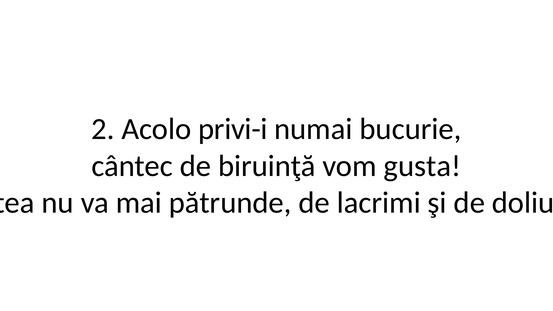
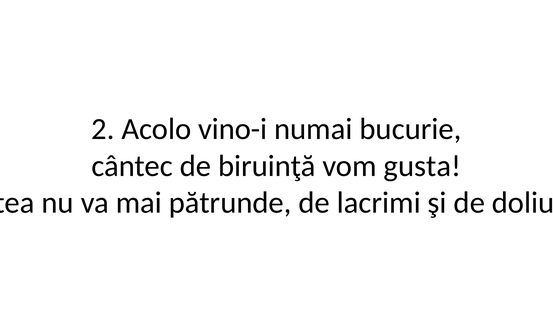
privi-i: privi-i -> vino-i (233, 129)
